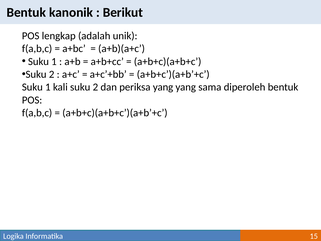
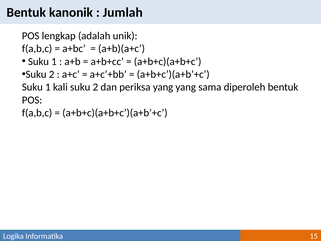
Berikut: Berikut -> Jumlah (123, 12)
